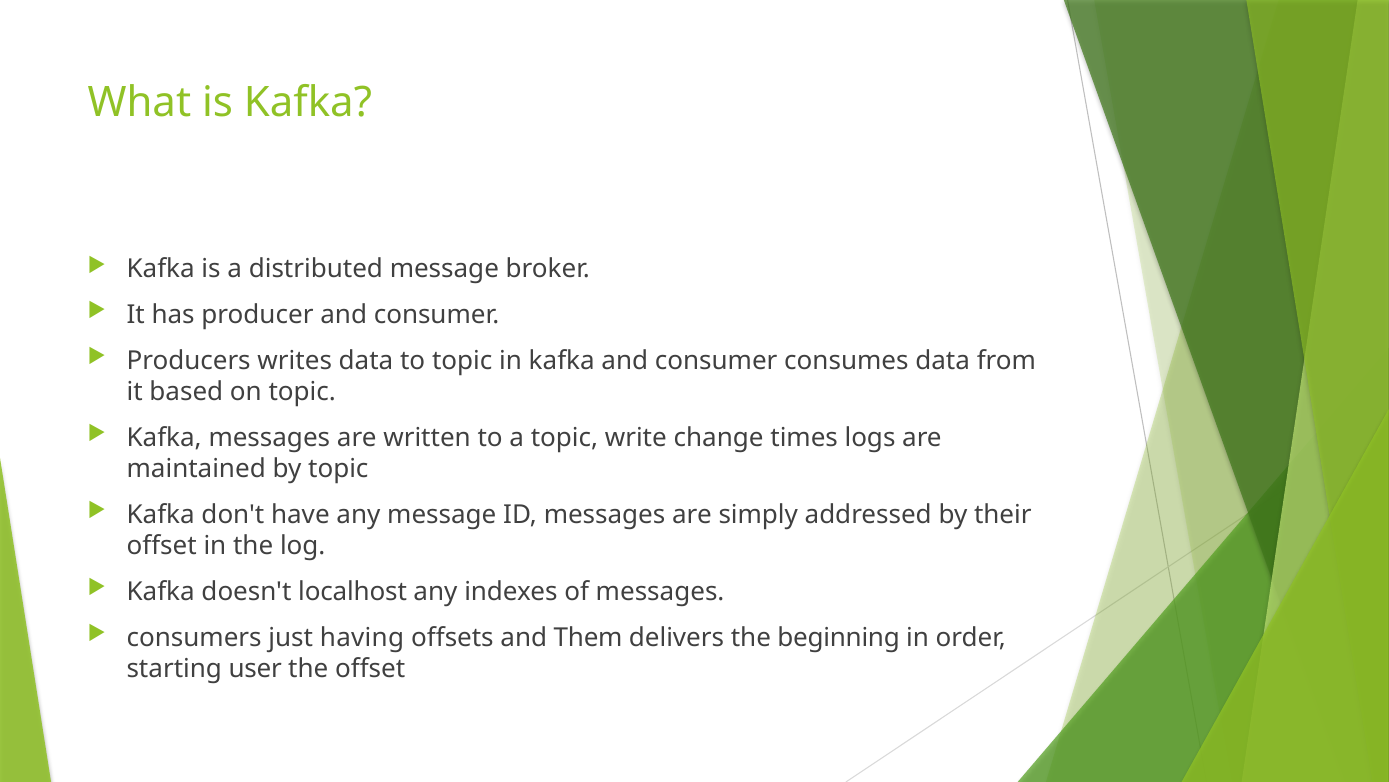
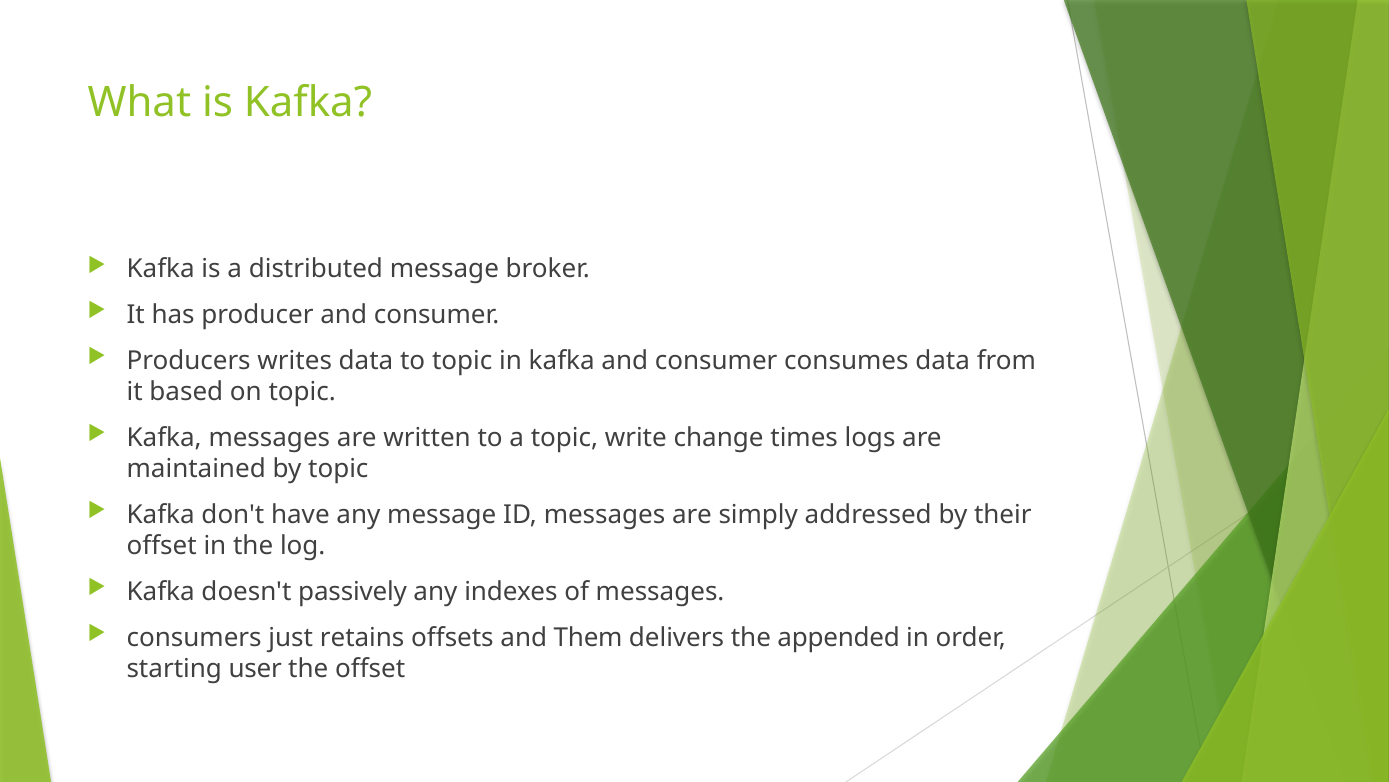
localhost: localhost -> passively (353, 591)
having: having -> retains (362, 637)
beginning: beginning -> appended (839, 637)
